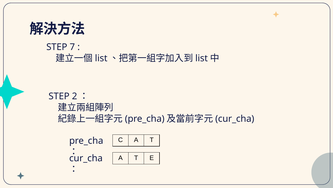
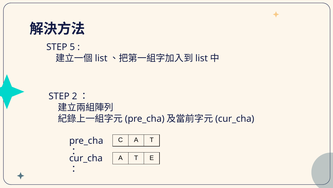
7: 7 -> 5 (72, 47)
